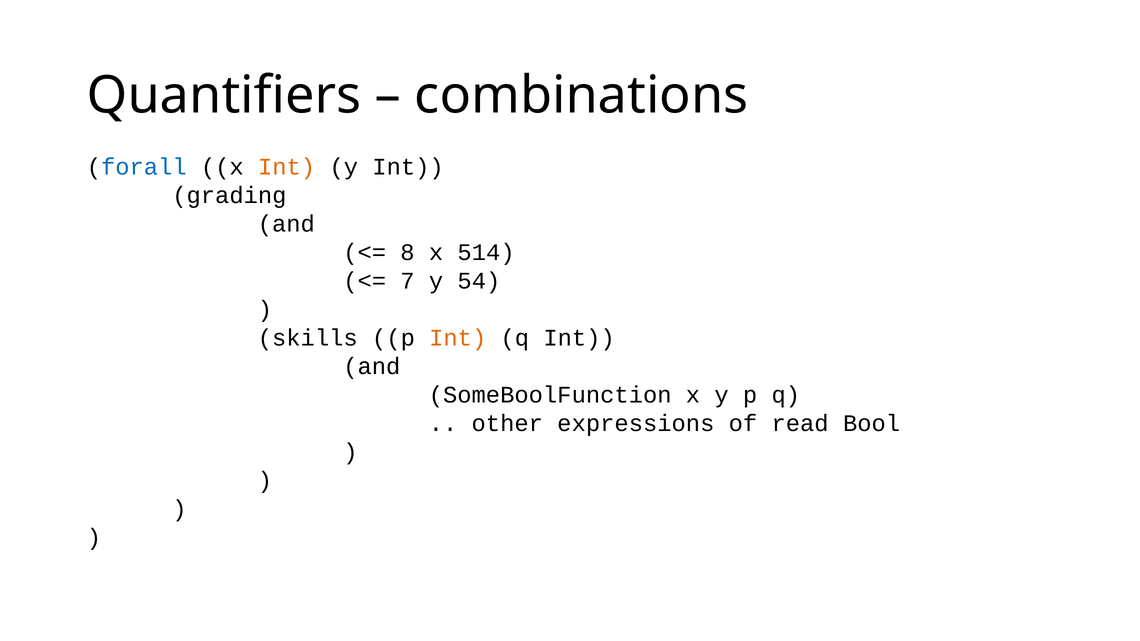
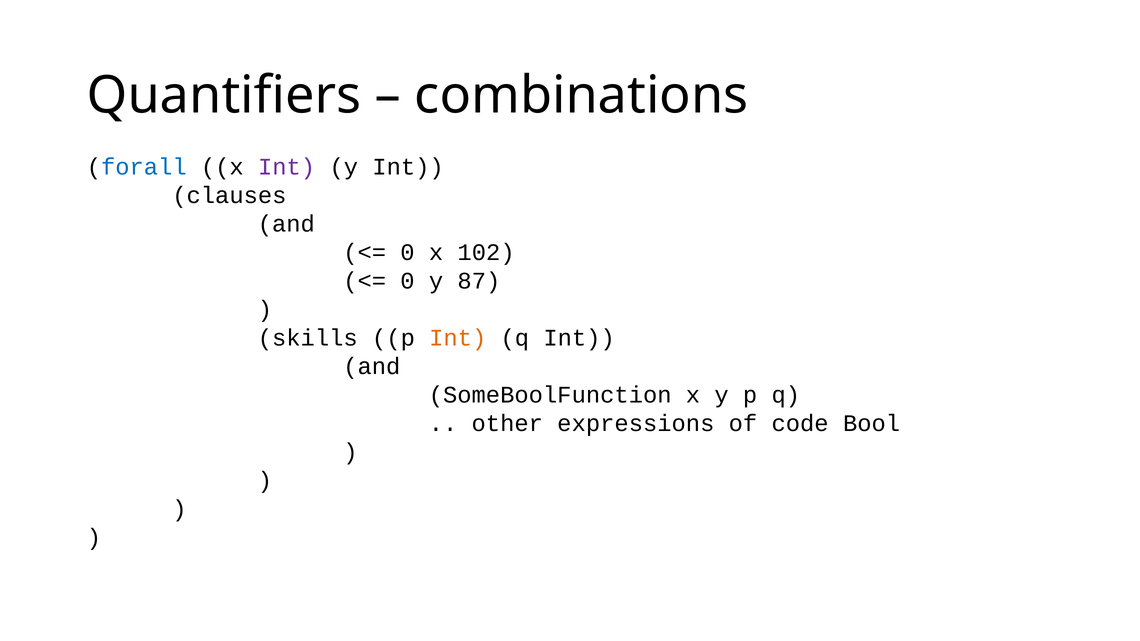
Int colour: orange -> purple (287, 167)
grading: grading -> clauses (229, 195)
8: 8 -> 0 (407, 252)
514: 514 -> 102 (486, 252)
7: 7 -> 0 (407, 281)
54: 54 -> 87 (479, 281)
read: read -> code (800, 423)
